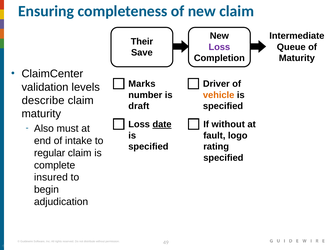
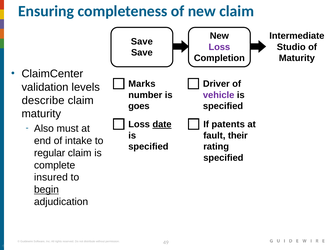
Their: Their -> Save (142, 41)
Queue: Queue -> Studio (291, 47)
vehicle colour: orange -> purple (219, 95)
draft: draft -> goes (139, 106)
If without: without -> patents (228, 124)
logo: logo -> their (238, 135)
begin underline: none -> present (46, 189)
